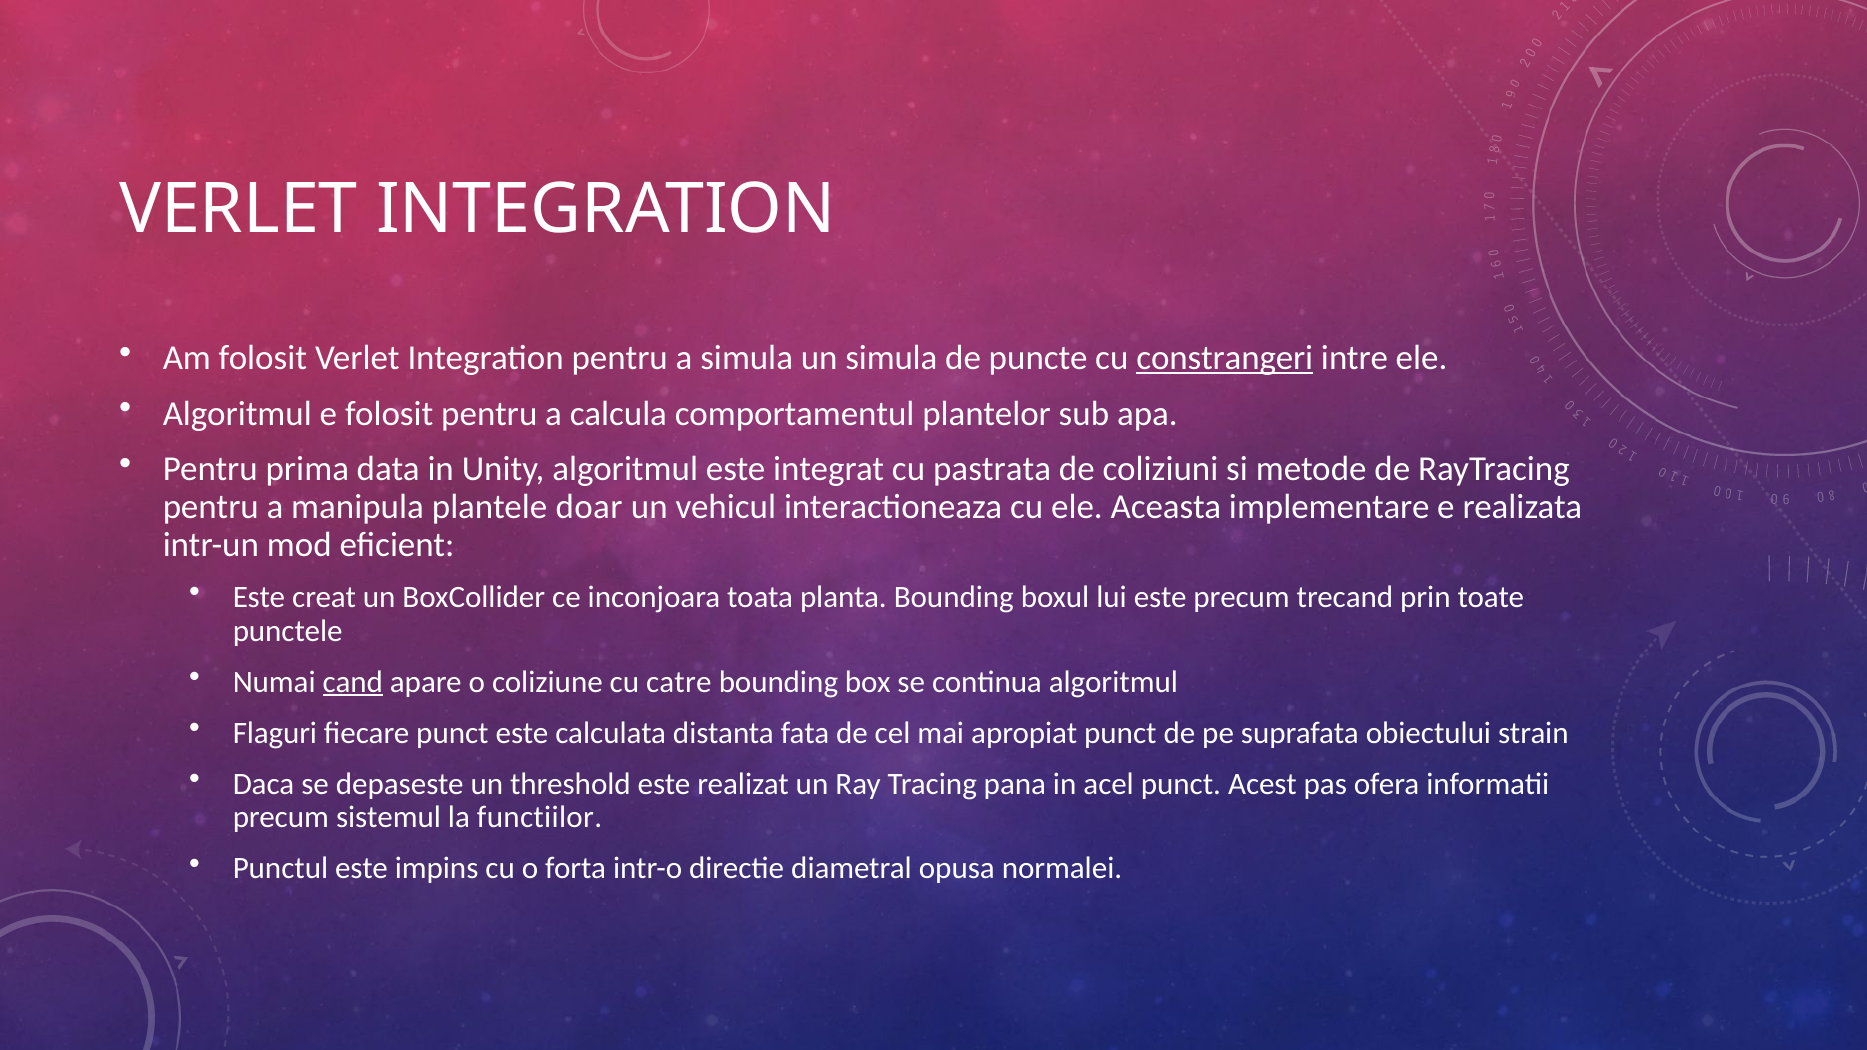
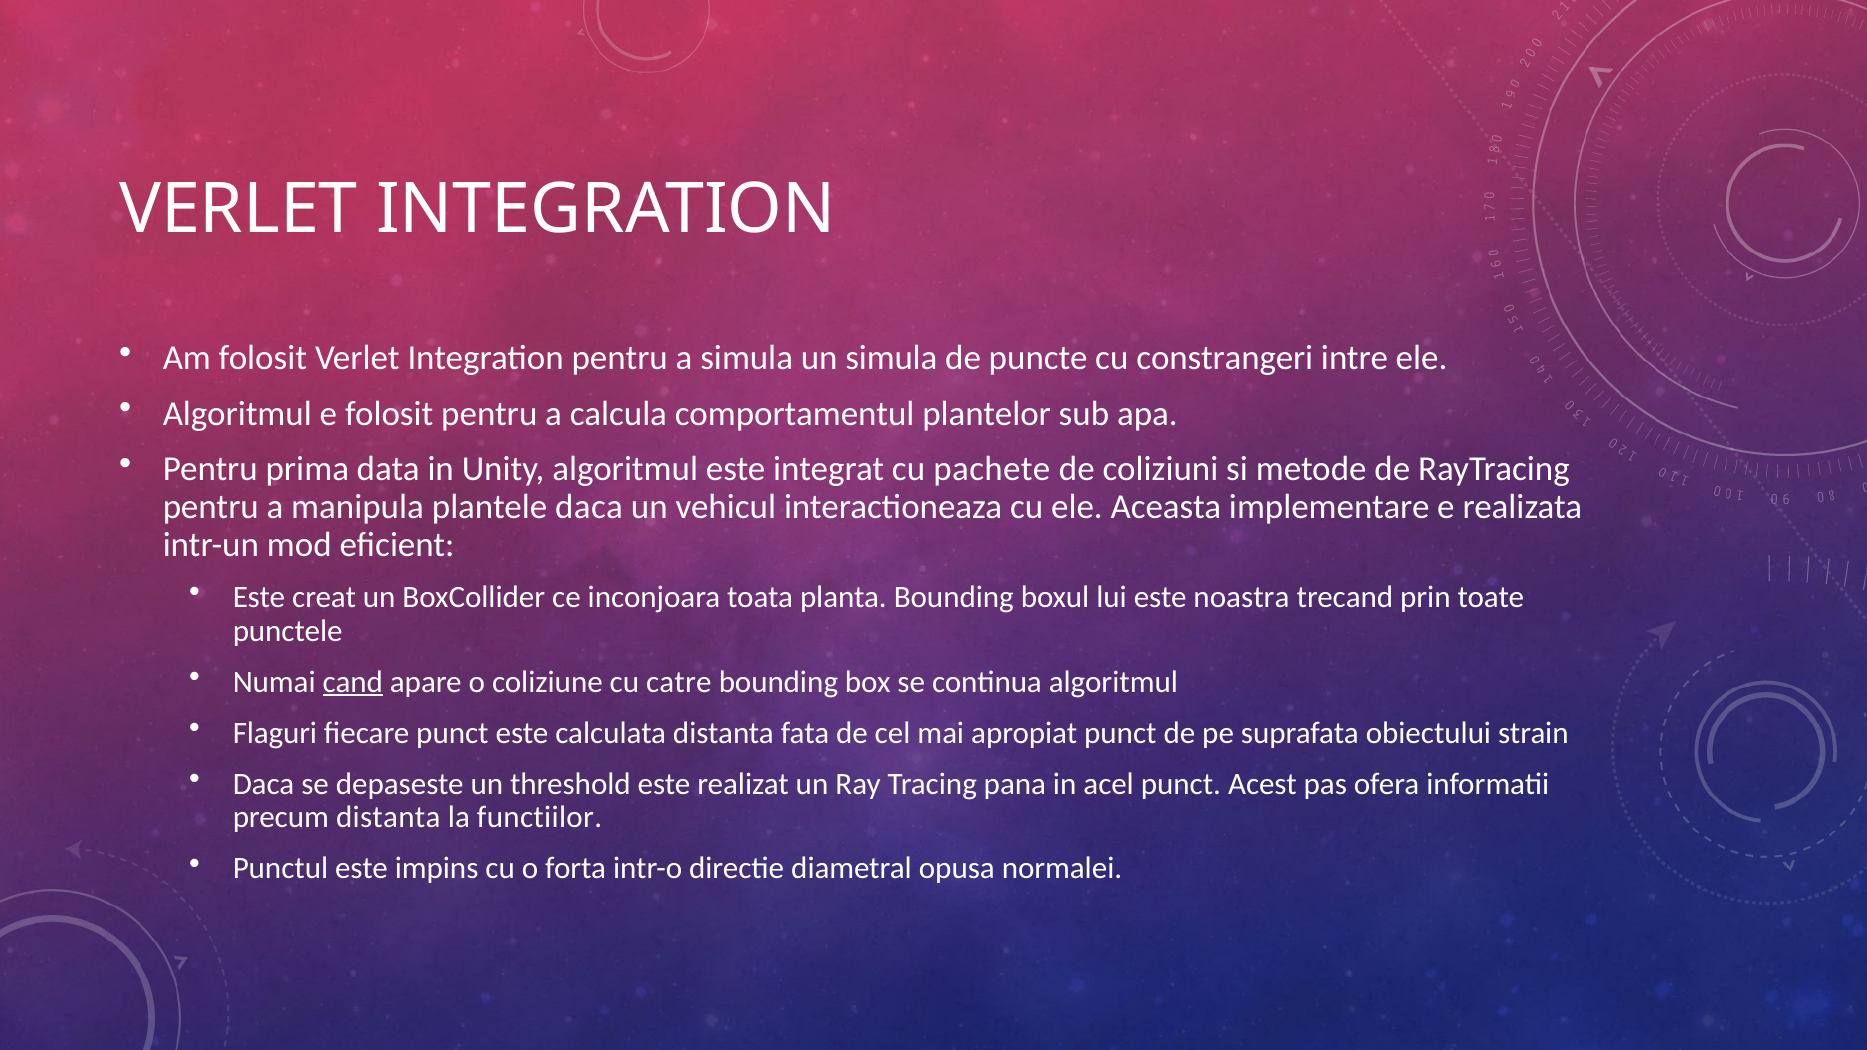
constrangeri underline: present -> none (1225, 358)
pastrata: pastrata -> pachete (992, 469)
plantele doar: doar -> daca (589, 507)
este precum: precum -> noastra (1241, 597)
precum sistemul: sistemul -> distanta (388, 818)
